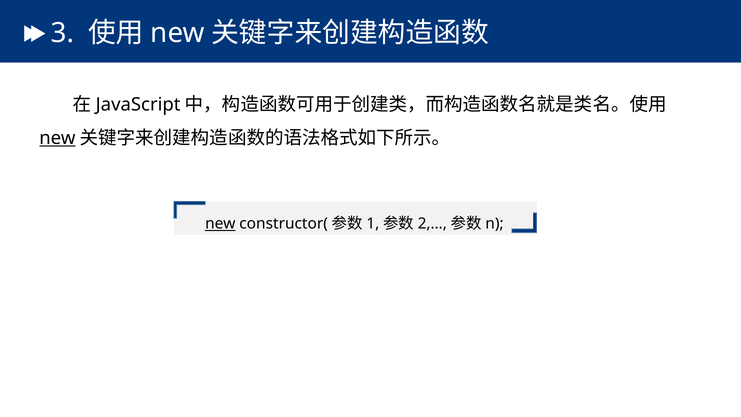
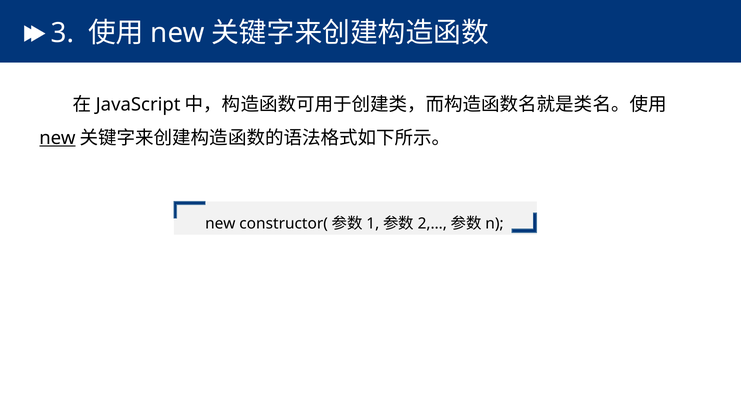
new underline: present -> none (220, 224)
